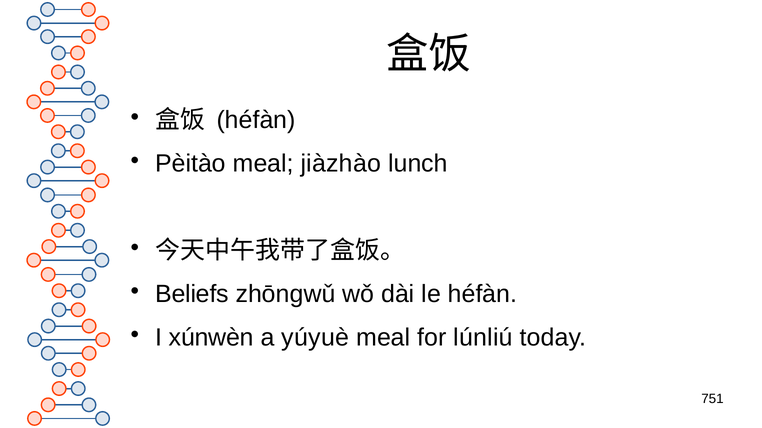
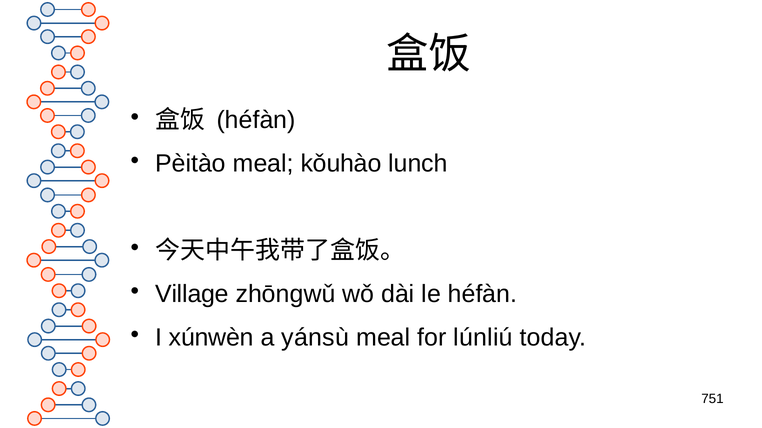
jiàzhào: jiàzhào -> kǒuhào (341, 164)
Beliefs: Beliefs -> Village (192, 294)
yúyuè: yúyuè -> yánsù (315, 338)
